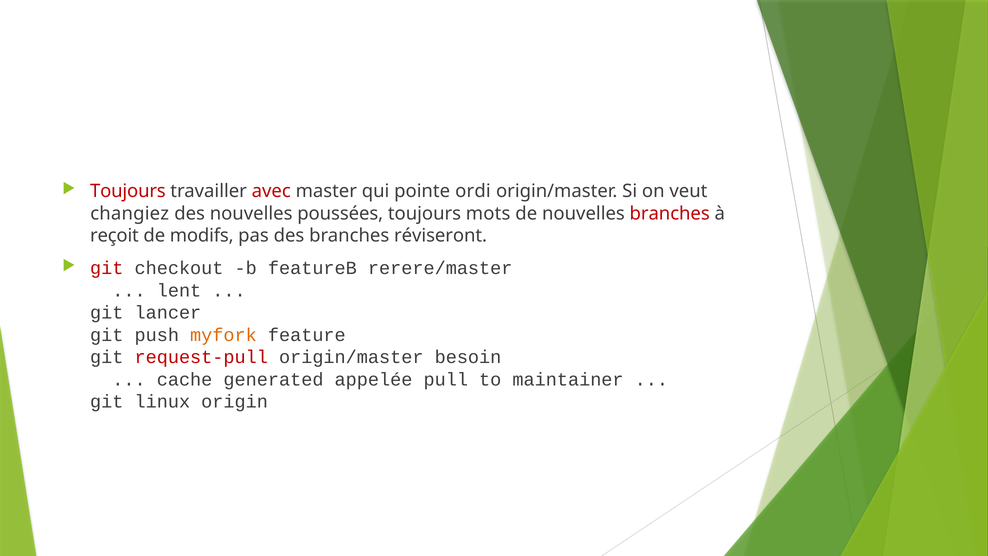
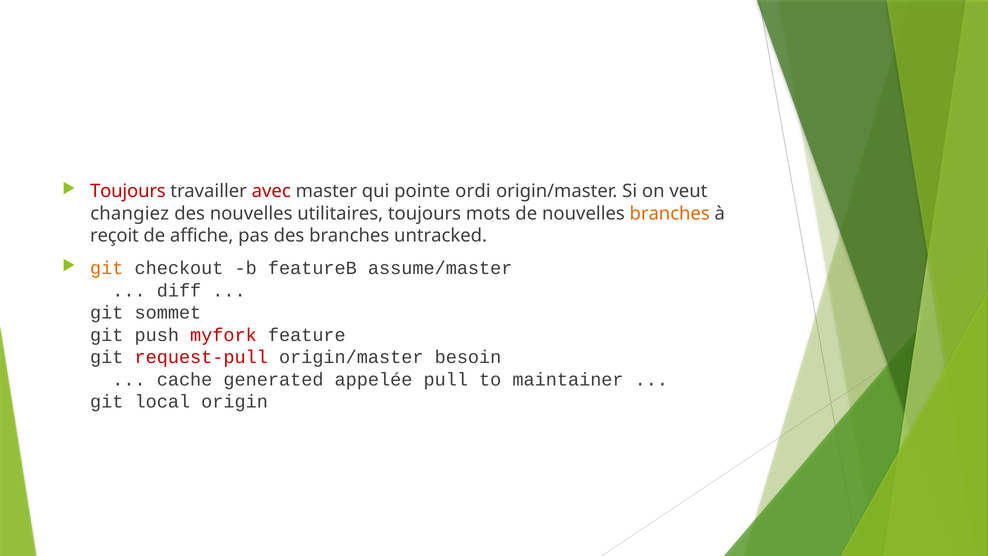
poussées: poussées -> utilitaires (340, 213)
branches colour: red -> orange (670, 213)
modifs: modifs -> affiche (202, 236)
réviseront: réviseront -> untracked (441, 236)
git colour: red -> orange (107, 268)
rerere/master: rerere/master -> assume/master (440, 268)
lent: lent -> diff (179, 290)
lancer: lancer -> sommet (168, 313)
myfork colour: orange -> red (223, 335)
linux: linux -> local (162, 402)
